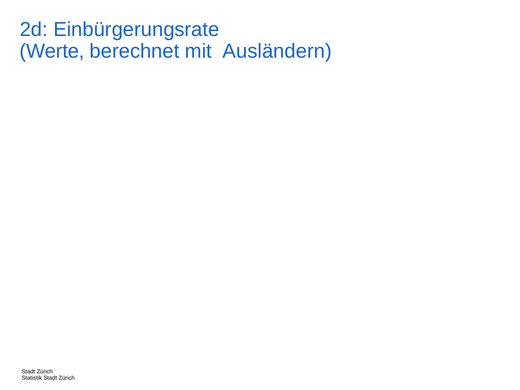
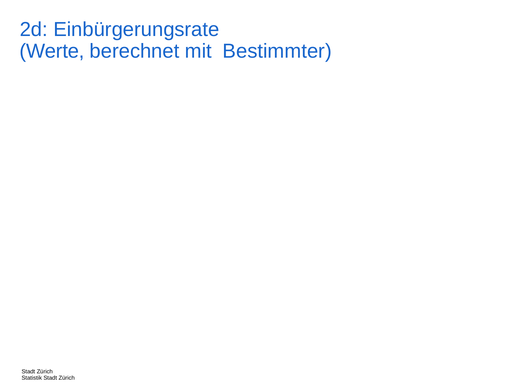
Ausländern: Ausländern -> Bestimmter (277, 51)
